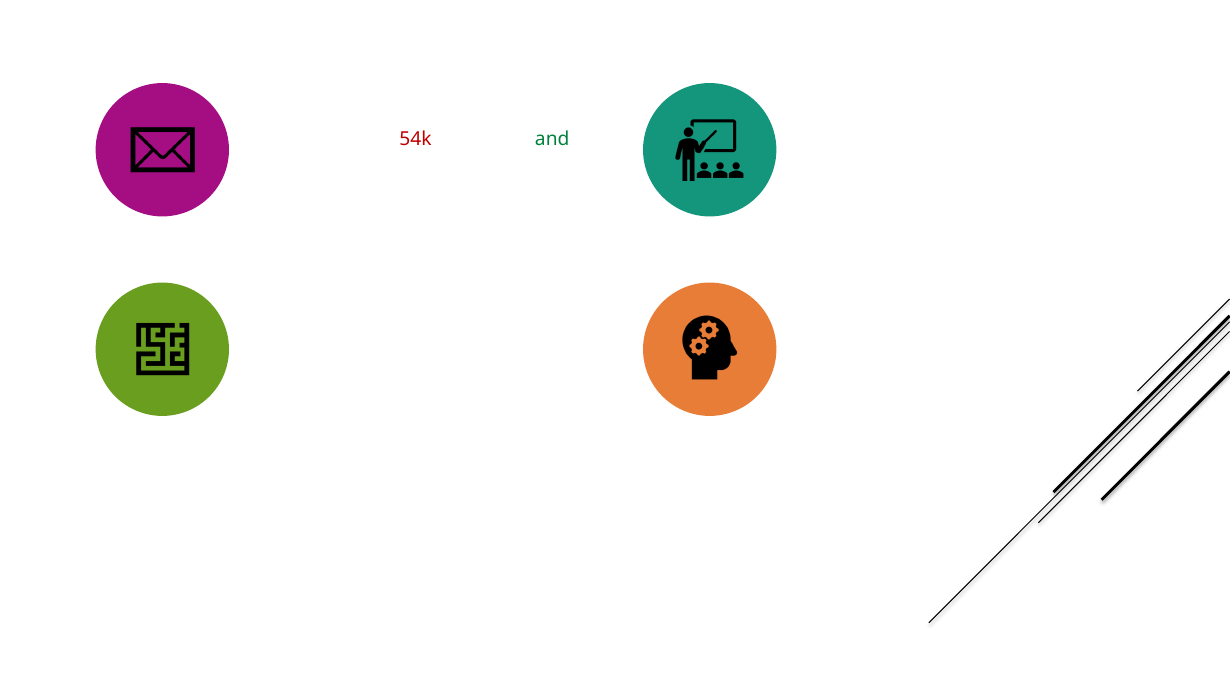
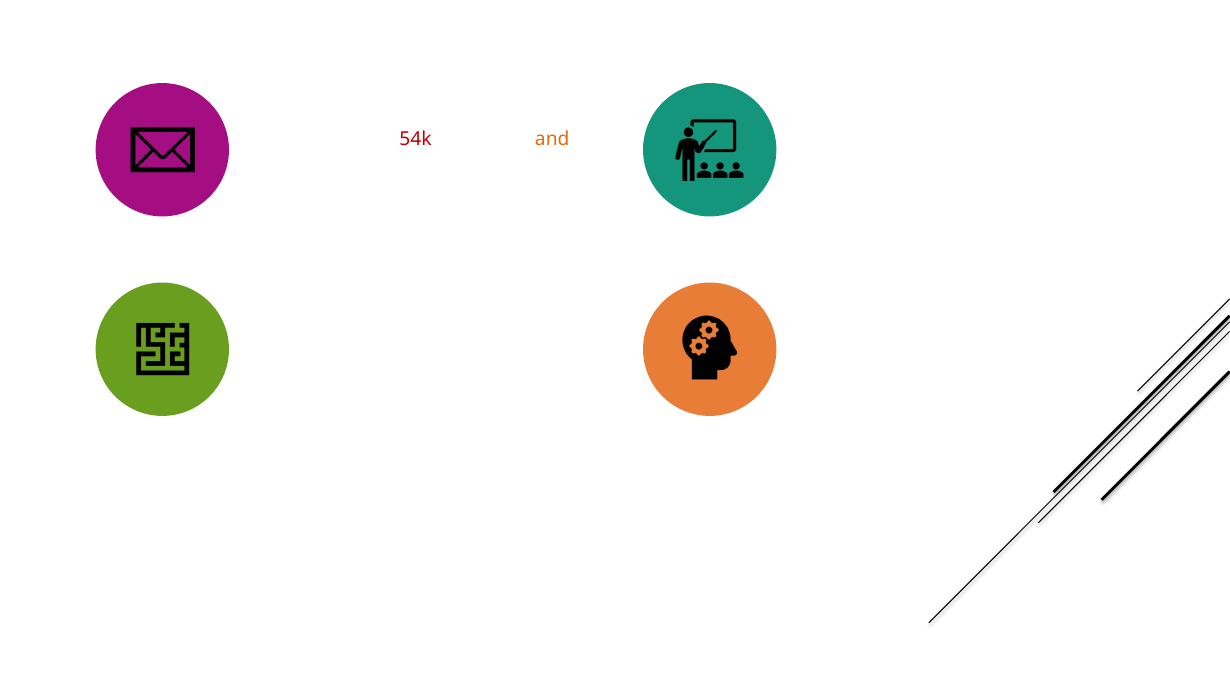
and colour: green -> orange (552, 139)
